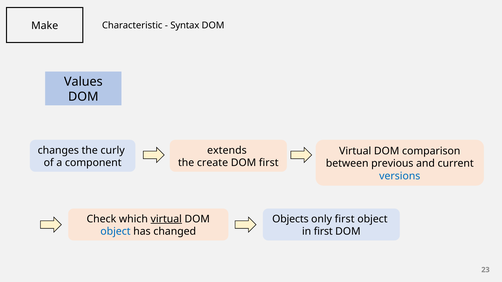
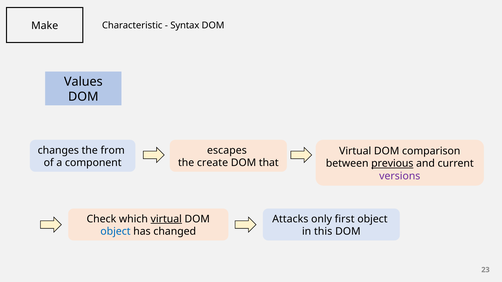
curly: curly -> from (113, 150)
extends: extends -> escapes (227, 150)
DOM first: first -> that (269, 163)
previous underline: none -> present (392, 164)
versions colour: blue -> purple (400, 176)
Objects: Objects -> Attacks (290, 219)
in first: first -> this (323, 232)
